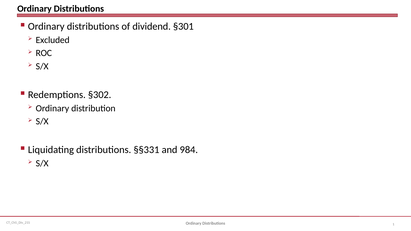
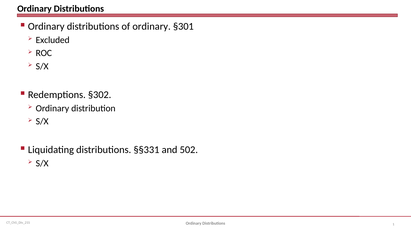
of dividend: dividend -> ordinary (152, 26)
984: 984 -> 502 (189, 150)
